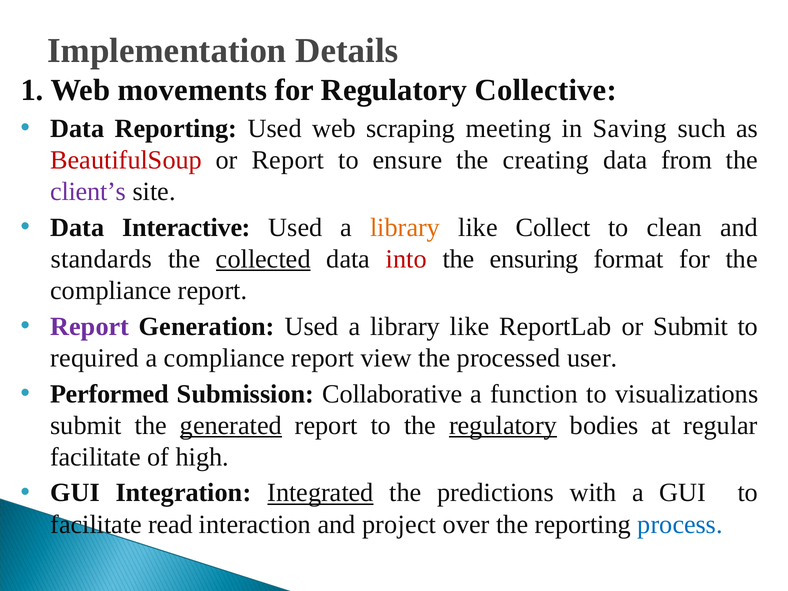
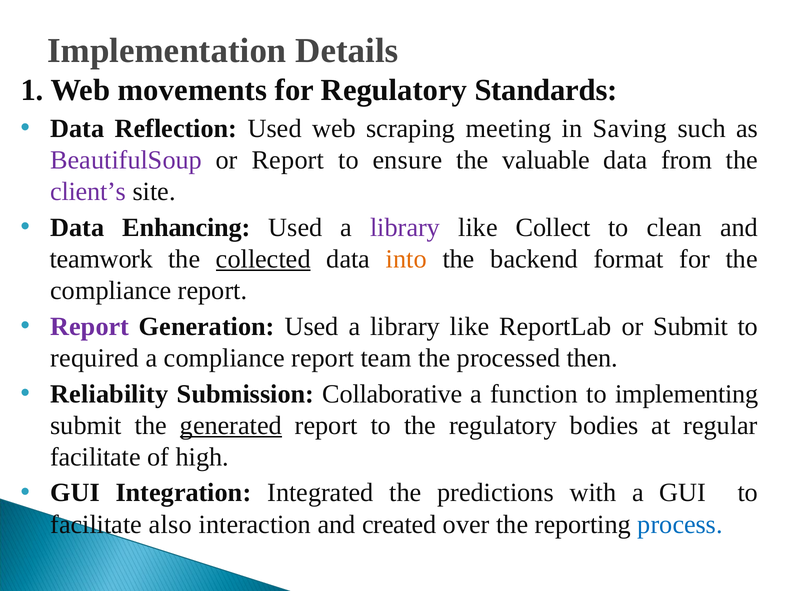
Collective: Collective -> Standards (546, 90)
Data Reporting: Reporting -> Reflection (176, 129)
BeautifulSoup colour: red -> purple (126, 160)
creating: creating -> valuable (546, 160)
Interactive: Interactive -> Enhancing (186, 228)
library colour: orange -> purple (405, 228)
standards: standards -> teamwork (101, 259)
into colour: red -> orange (406, 259)
ensuring: ensuring -> backend (534, 259)
view: view -> team (386, 358)
user: user -> then (592, 358)
Performed: Performed -> Reliability (109, 394)
visualizations: visualizations -> implementing (687, 394)
regulatory underline: present -> none (503, 425)
Integrated underline: present -> none (320, 493)
read: read -> also (170, 524)
project: project -> created (399, 524)
